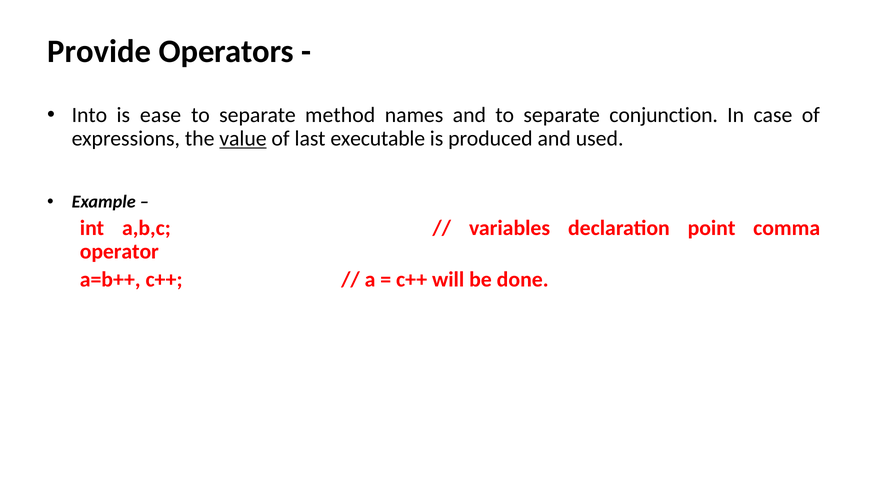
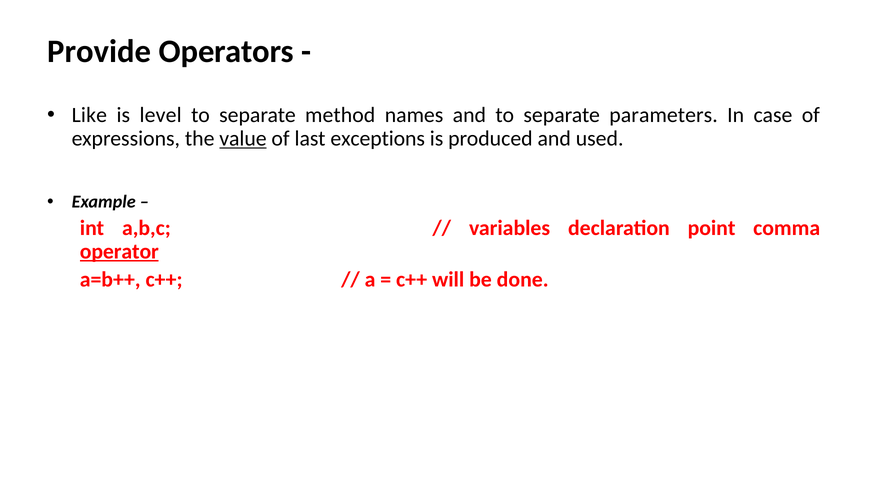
Into: Into -> Like (89, 115)
ease: ease -> level (161, 115)
conjunction: conjunction -> parameters (664, 115)
executable: executable -> exceptions (378, 139)
operator underline: none -> present (119, 251)
